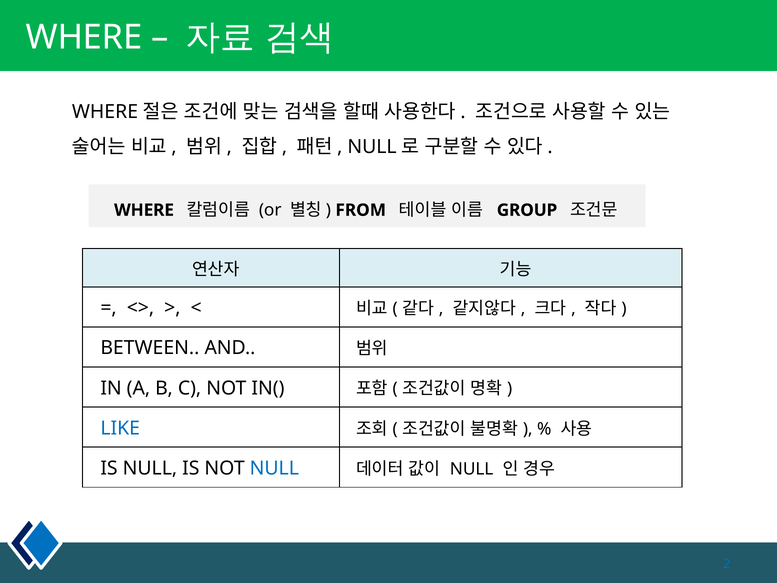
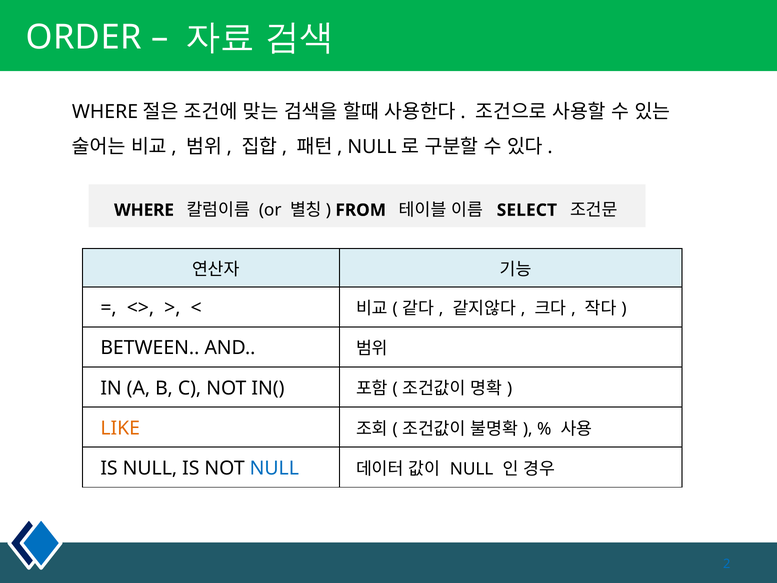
WHERE: WHERE -> ORDER (84, 37)
GROUP: GROUP -> SELECT (527, 210)
LIKE colour: blue -> orange (120, 428)
